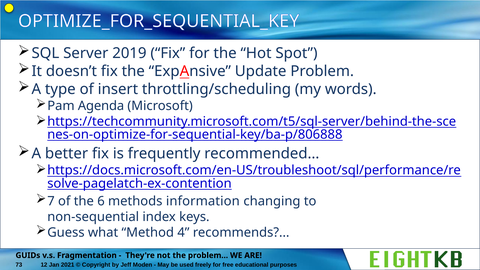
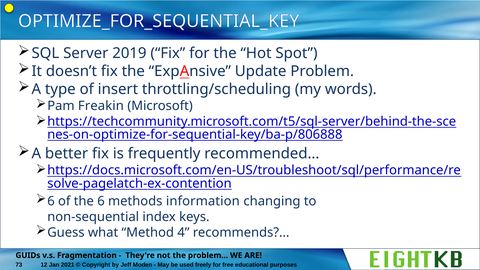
Agenda: Agenda -> Freakin (101, 106)
7: 7 -> 6 (51, 201)
